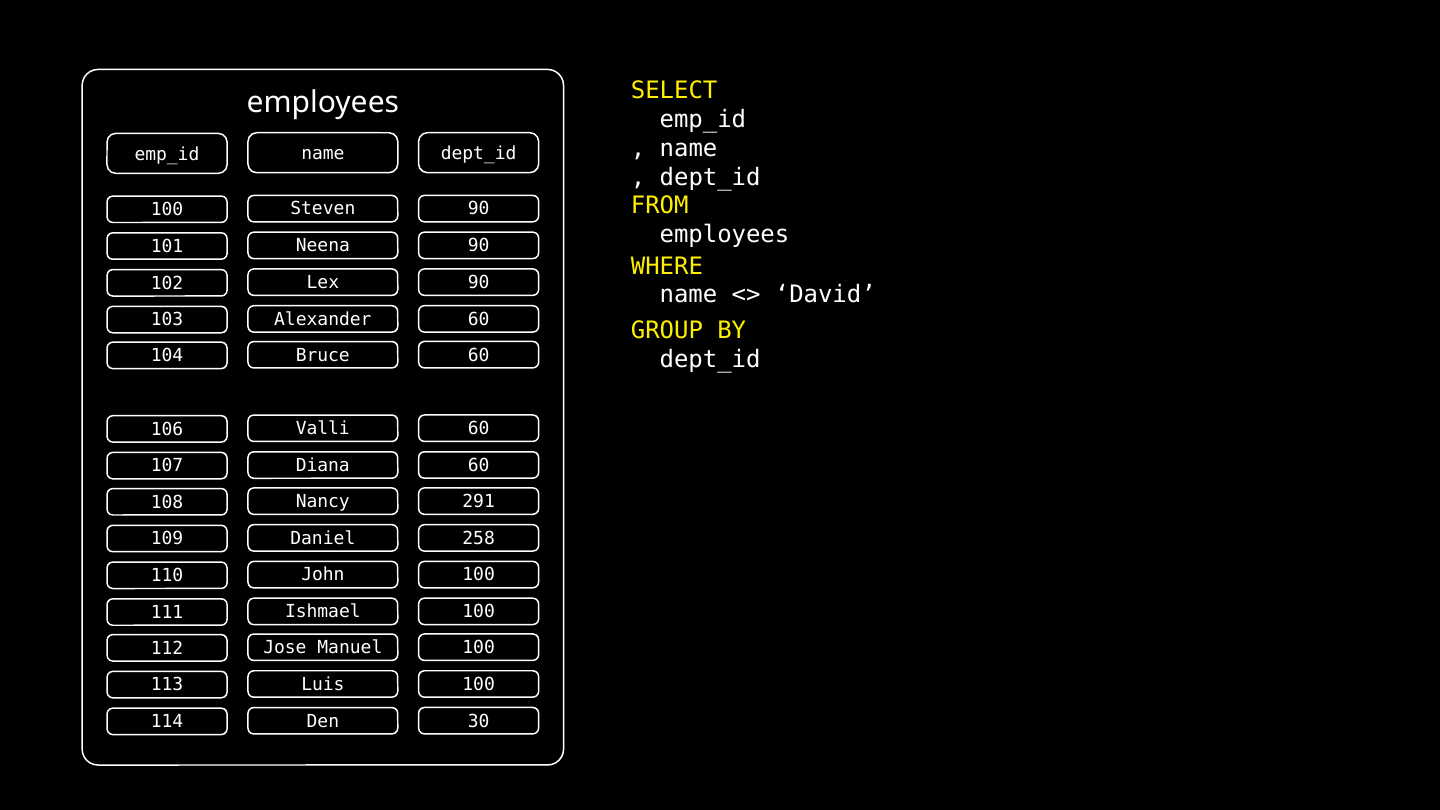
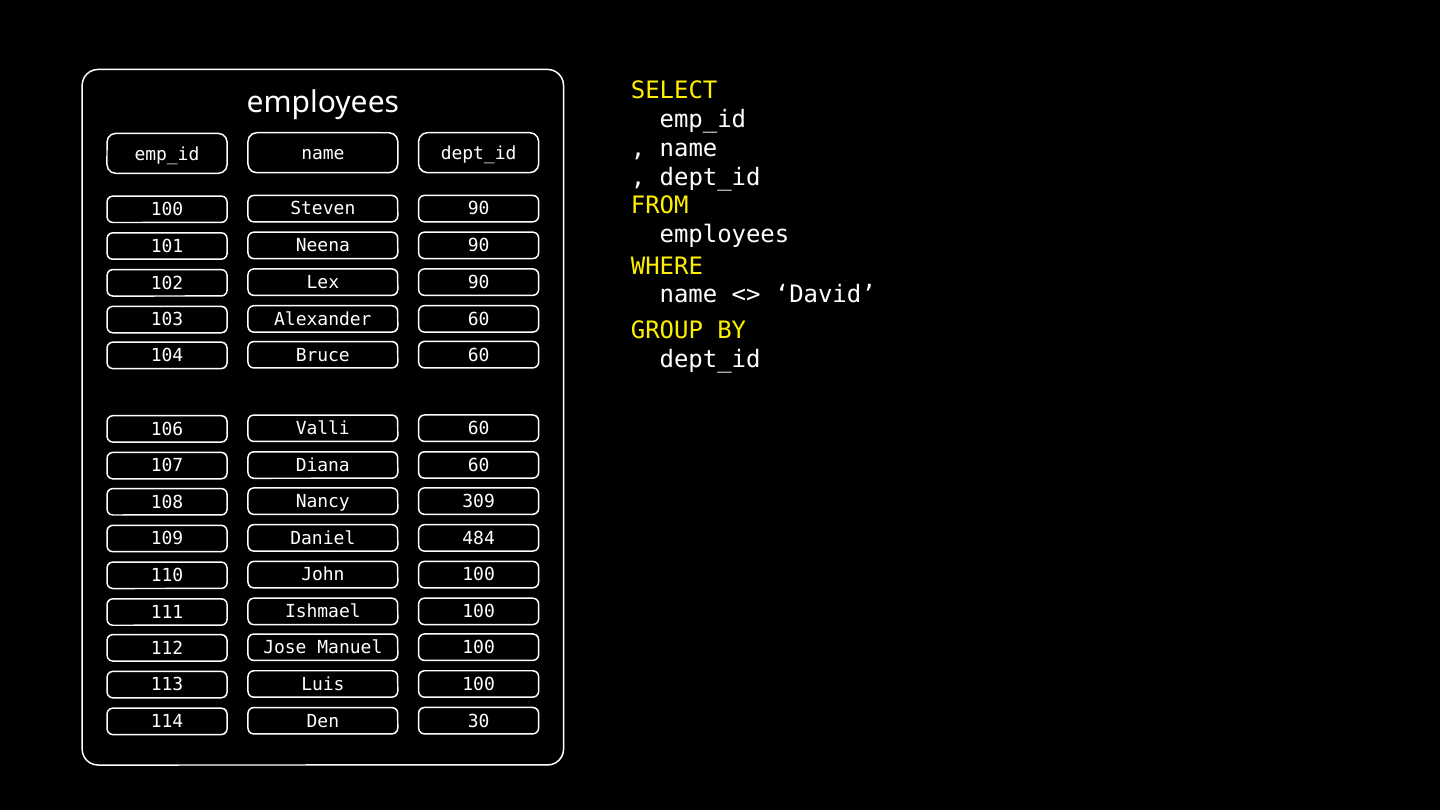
291: 291 -> 309 (479, 501)
258: 258 -> 484 (479, 538)
